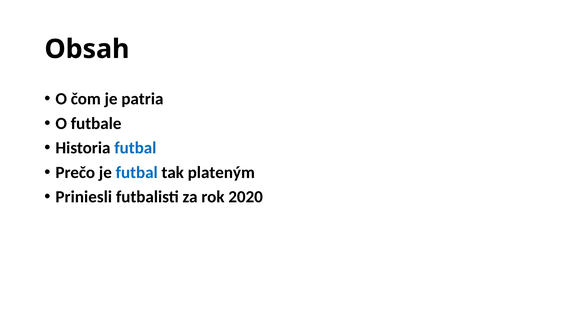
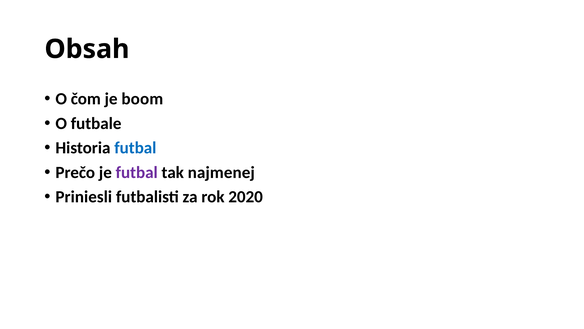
patria: patria -> boom (142, 99)
futbal colour: blue -> purple (137, 172)
plateným: plateným -> najmenej (221, 172)
